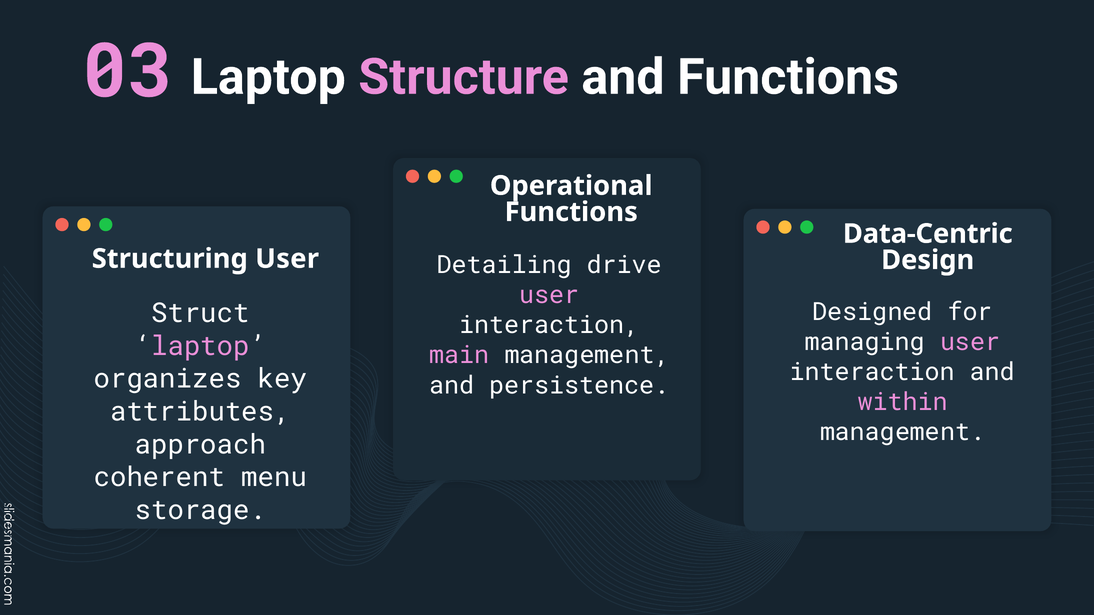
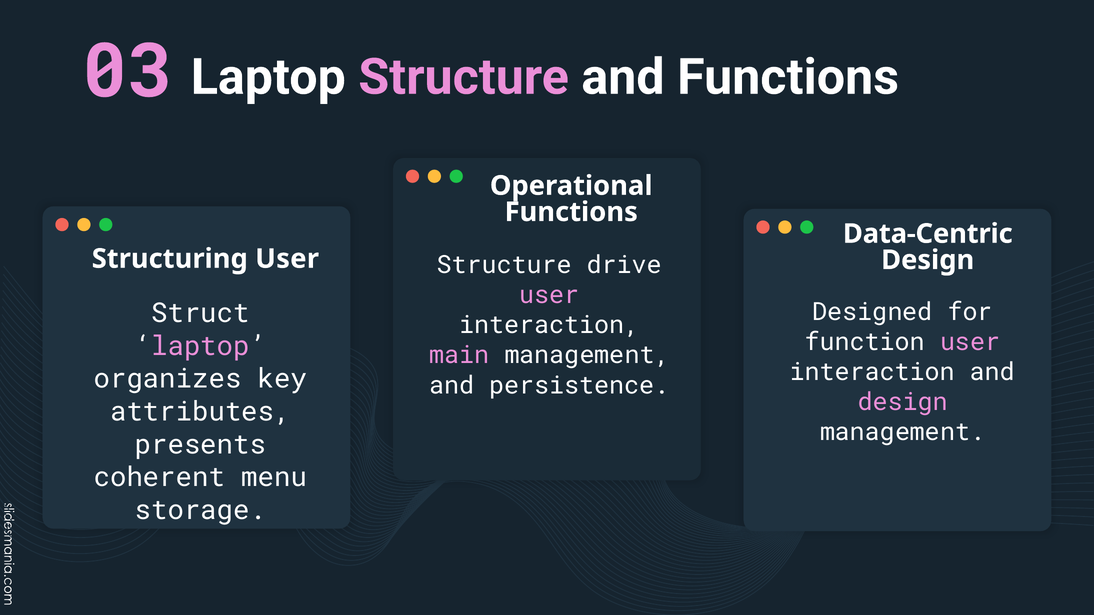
Detailing: Detailing -> Structure (504, 265)
managing: managing -> function (865, 342)
within: within -> design (903, 402)
approach: approach -> presents (200, 445)
